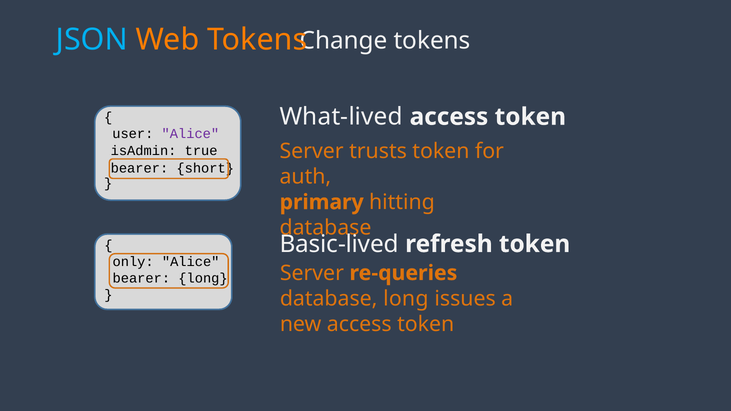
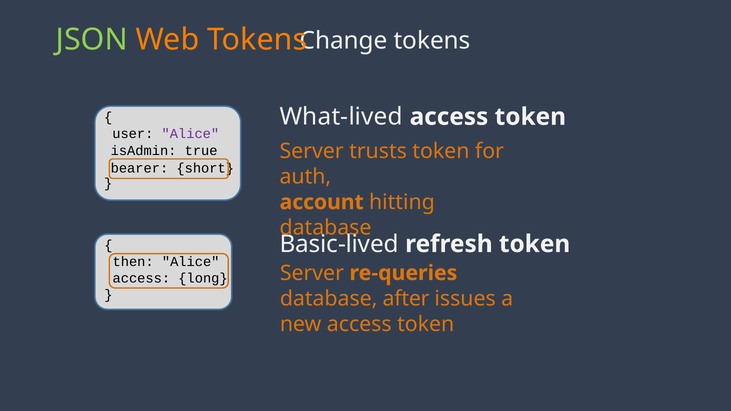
JSON colour: light blue -> light green (92, 40)
primary: primary -> account (322, 202)
only: only -> then (133, 262)
bearer: bearer -> access (141, 278)
database long: long -> after (406, 299)
